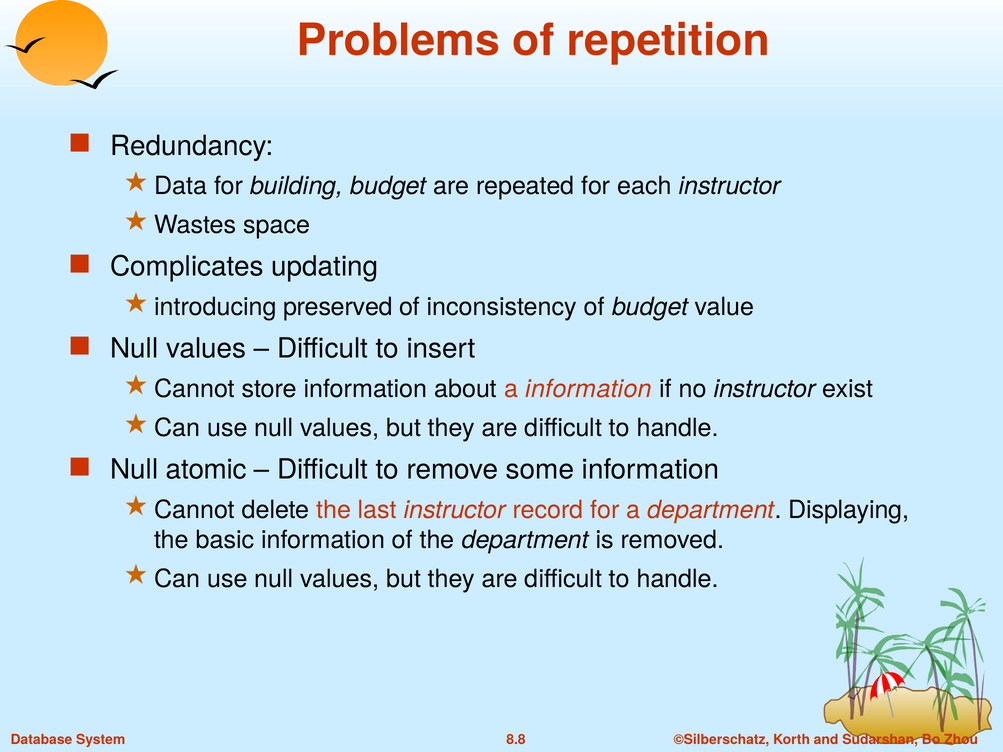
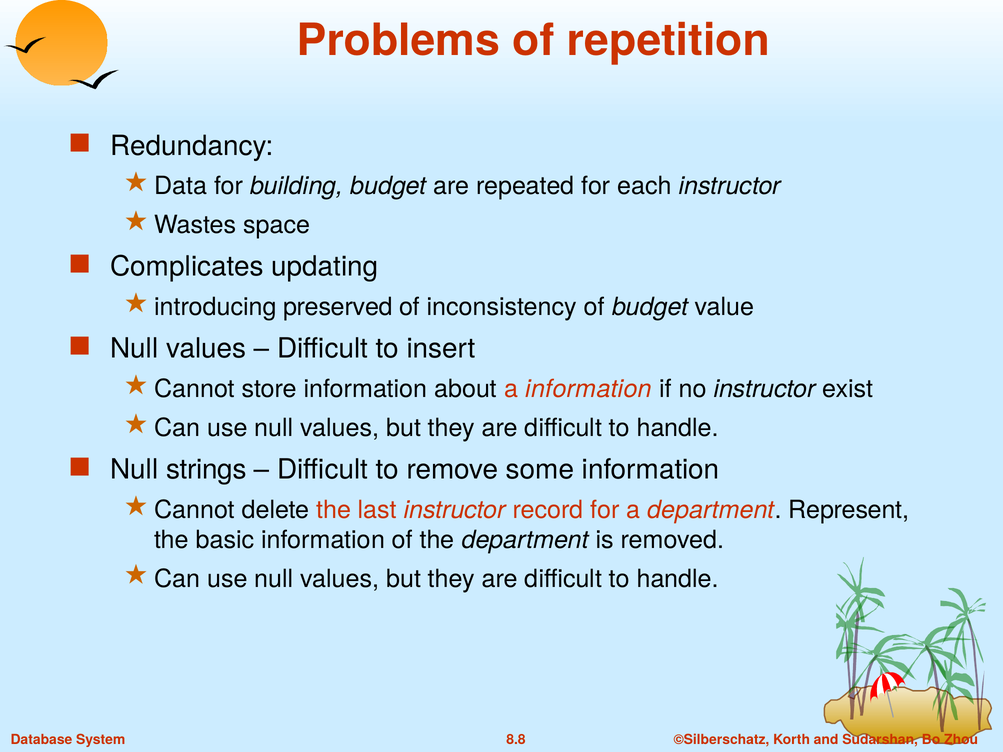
atomic: atomic -> strings (206, 470)
Displaying: Displaying -> Represent (849, 510)
